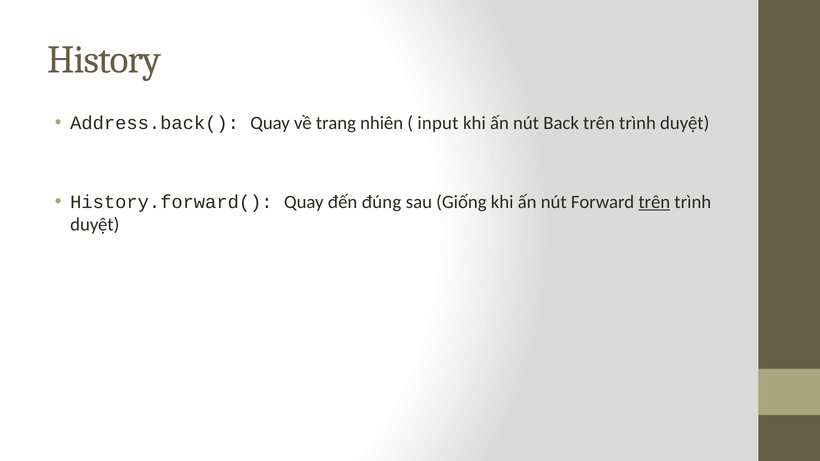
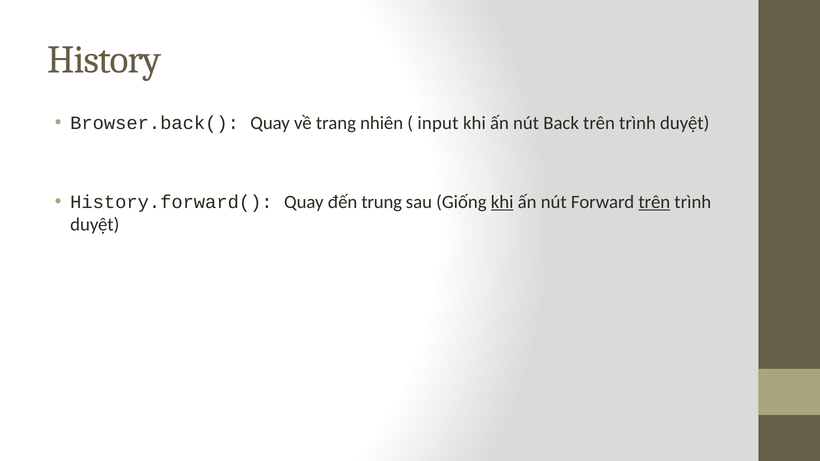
Address.back(: Address.back( -> Browser.back( (155, 123)
đúng: đúng -> trung (382, 202)
khi underline: none -> present (502, 202)
